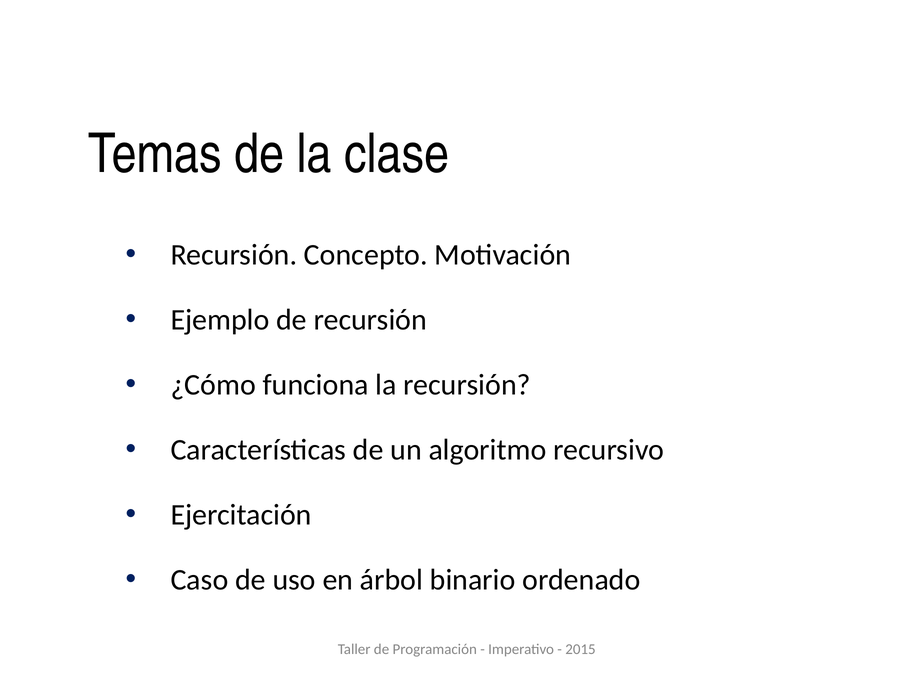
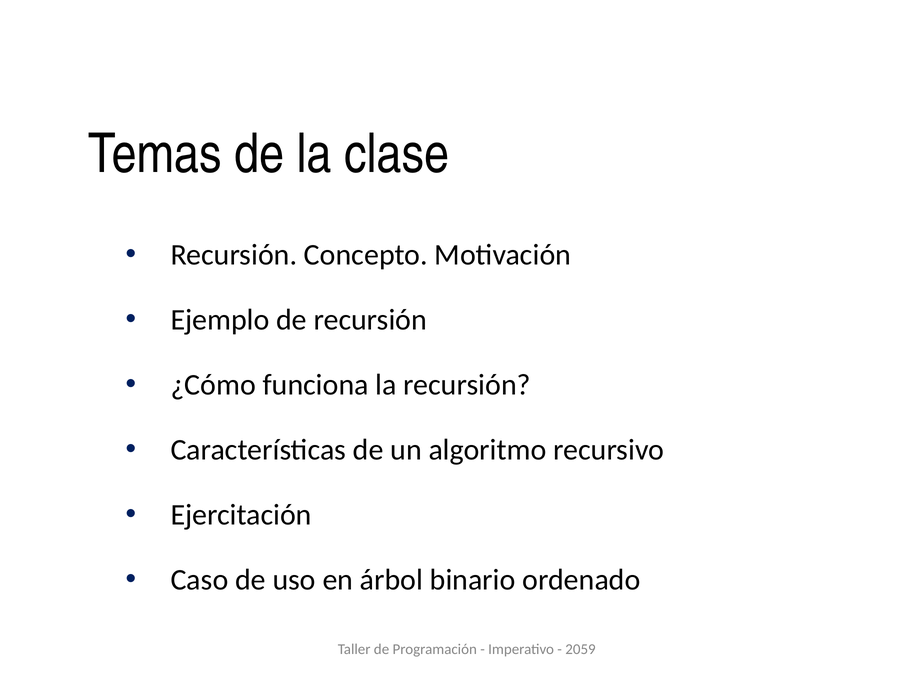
2015: 2015 -> 2059 (581, 650)
